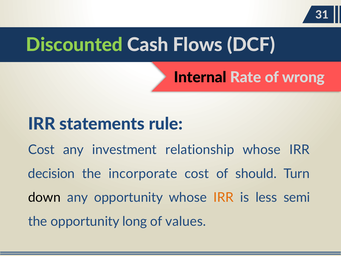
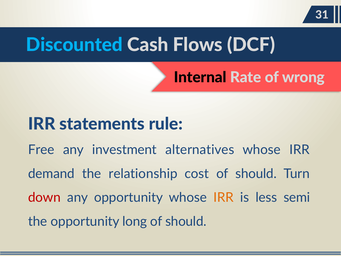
Discounted colour: light green -> light blue (74, 45)
Cost: Cost -> Free (41, 150)
relationship: relationship -> alternatives (200, 150)
decision: decision -> demand (51, 174)
incorporate: incorporate -> relationship (143, 174)
down colour: black -> red (44, 197)
values: values -> should (186, 221)
